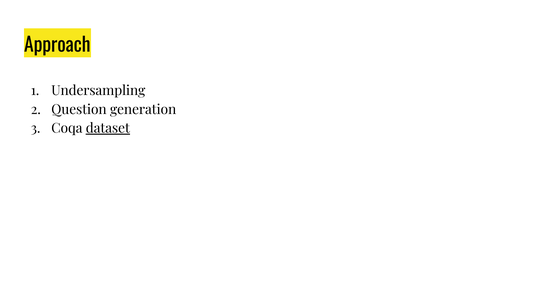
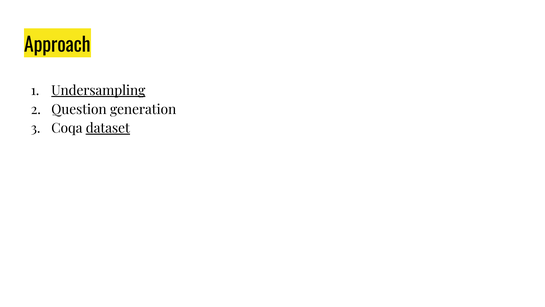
Undersampling underline: none -> present (98, 91)
